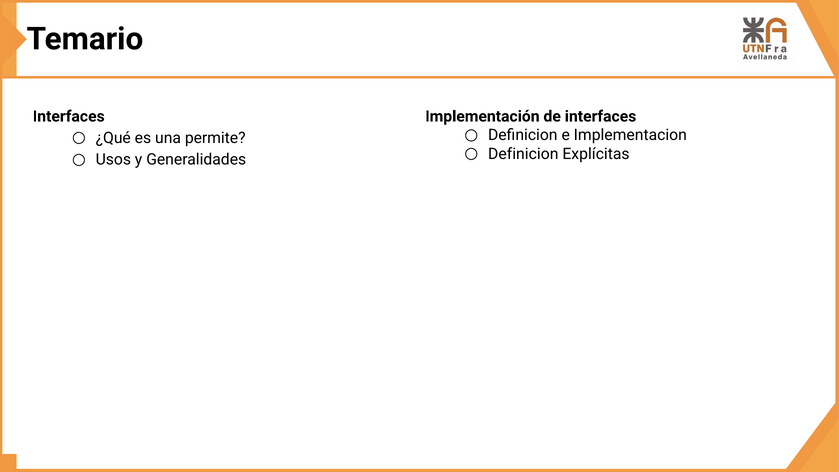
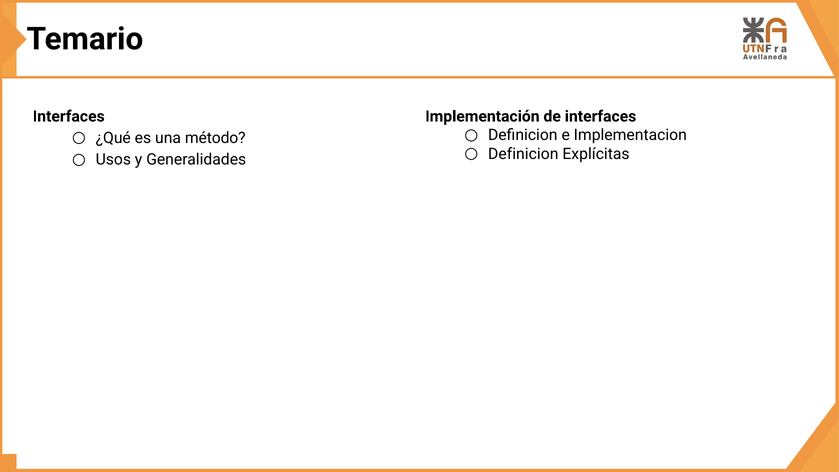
permite: permite -> método (215, 138)
